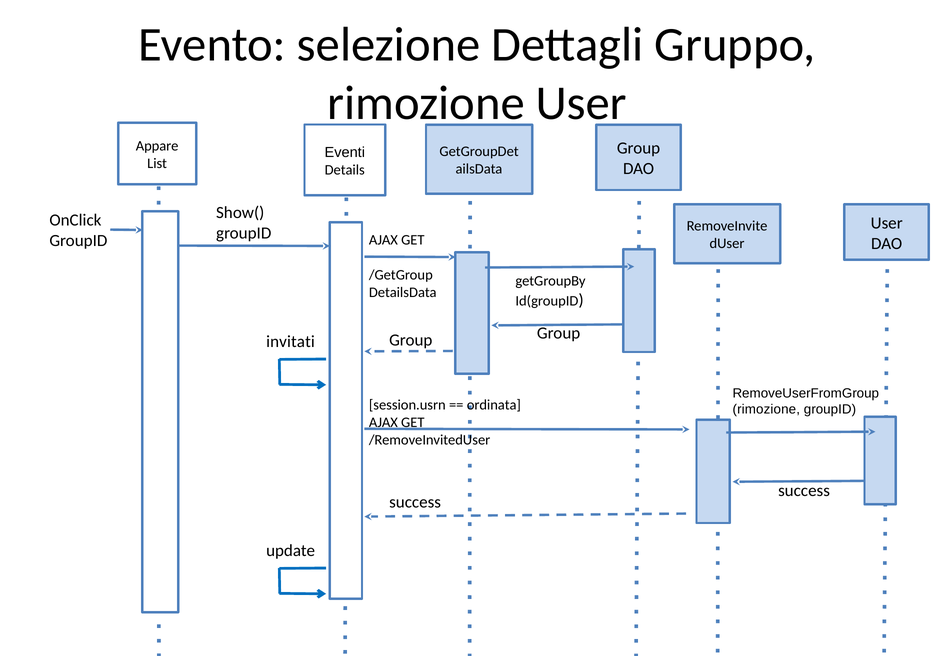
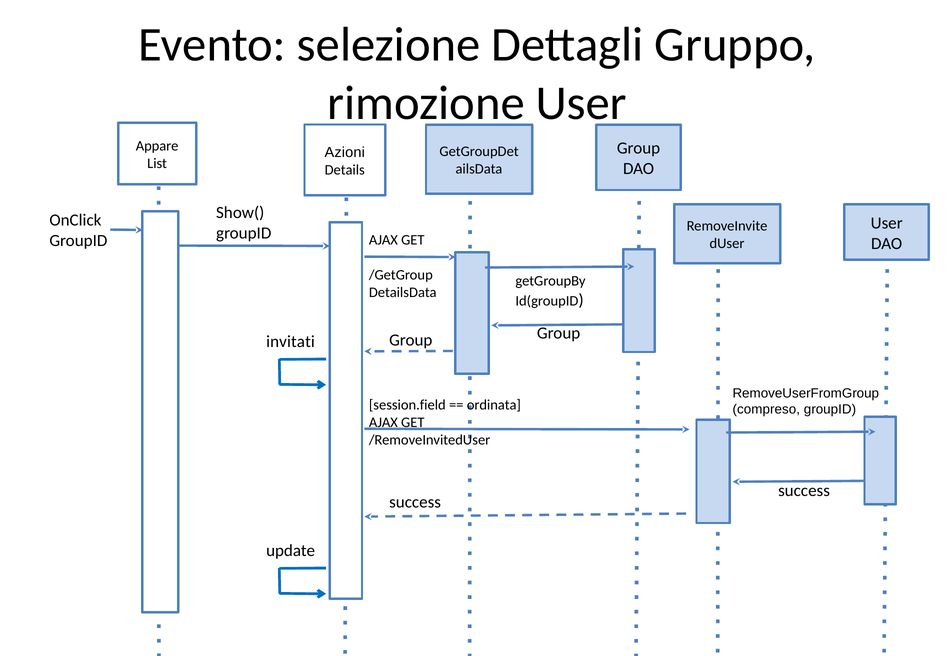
Eventi: Eventi -> Azioni (345, 152)
session.usrn: session.usrn -> session.field (407, 405)
rimozione: rimozione -> compreso (766, 410)
